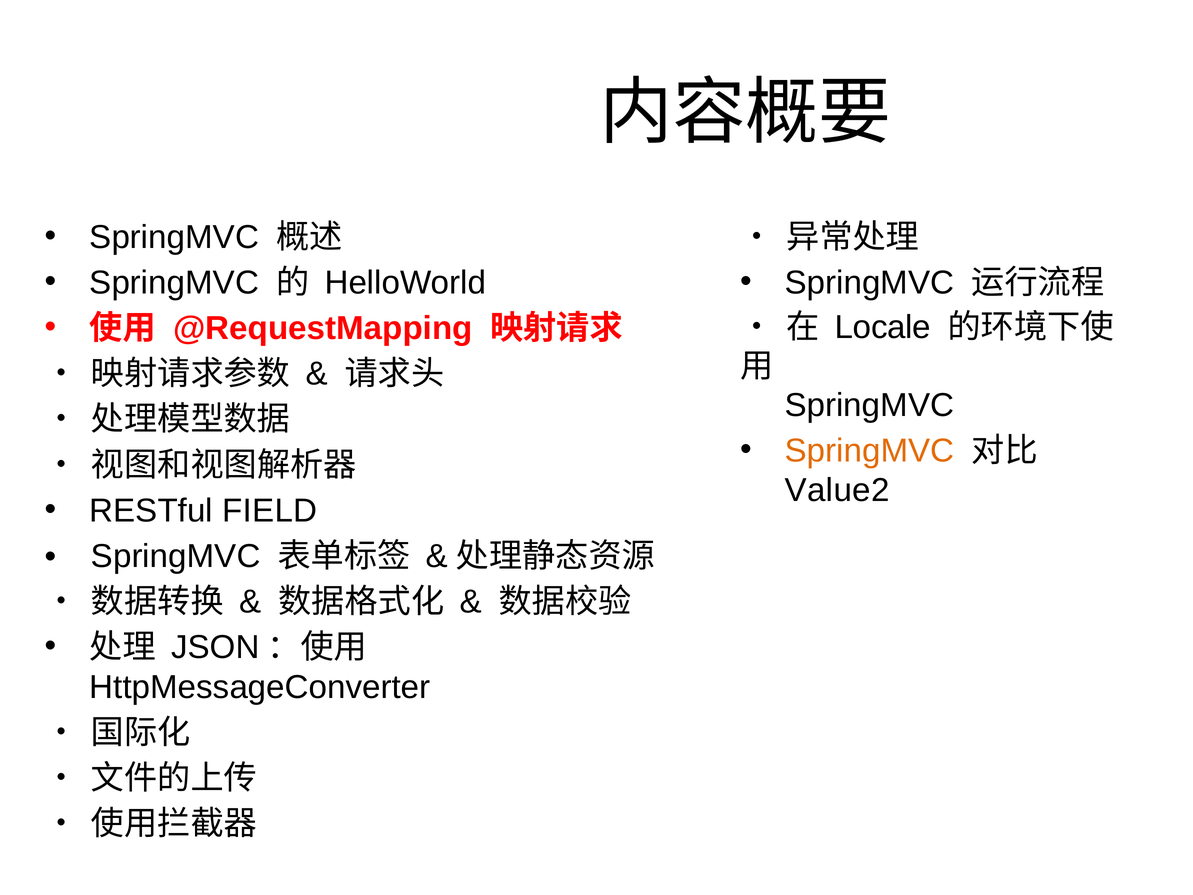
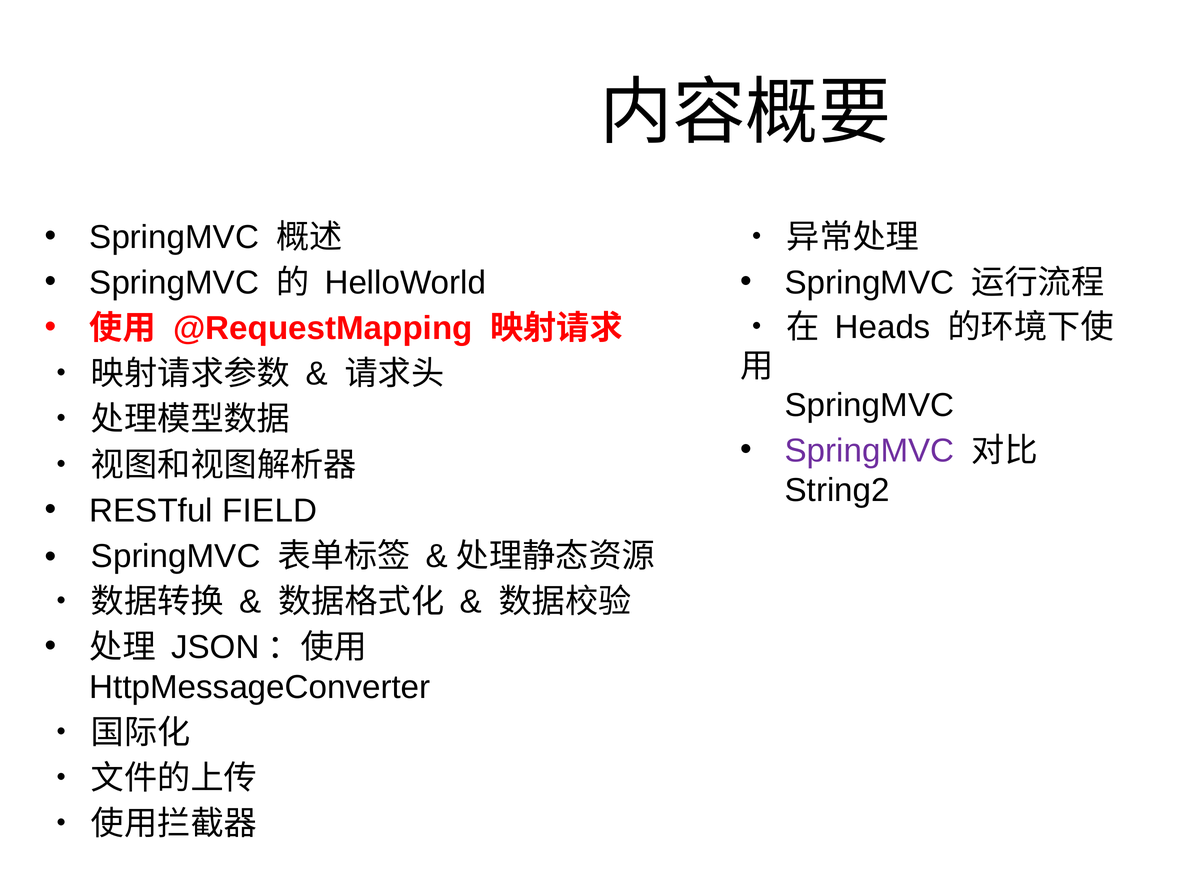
Locale: Locale -> Heads (883, 327)
SpringMVC colour: orange -> purple (870, 451)
Value2: Value2 -> String2 (837, 490)
